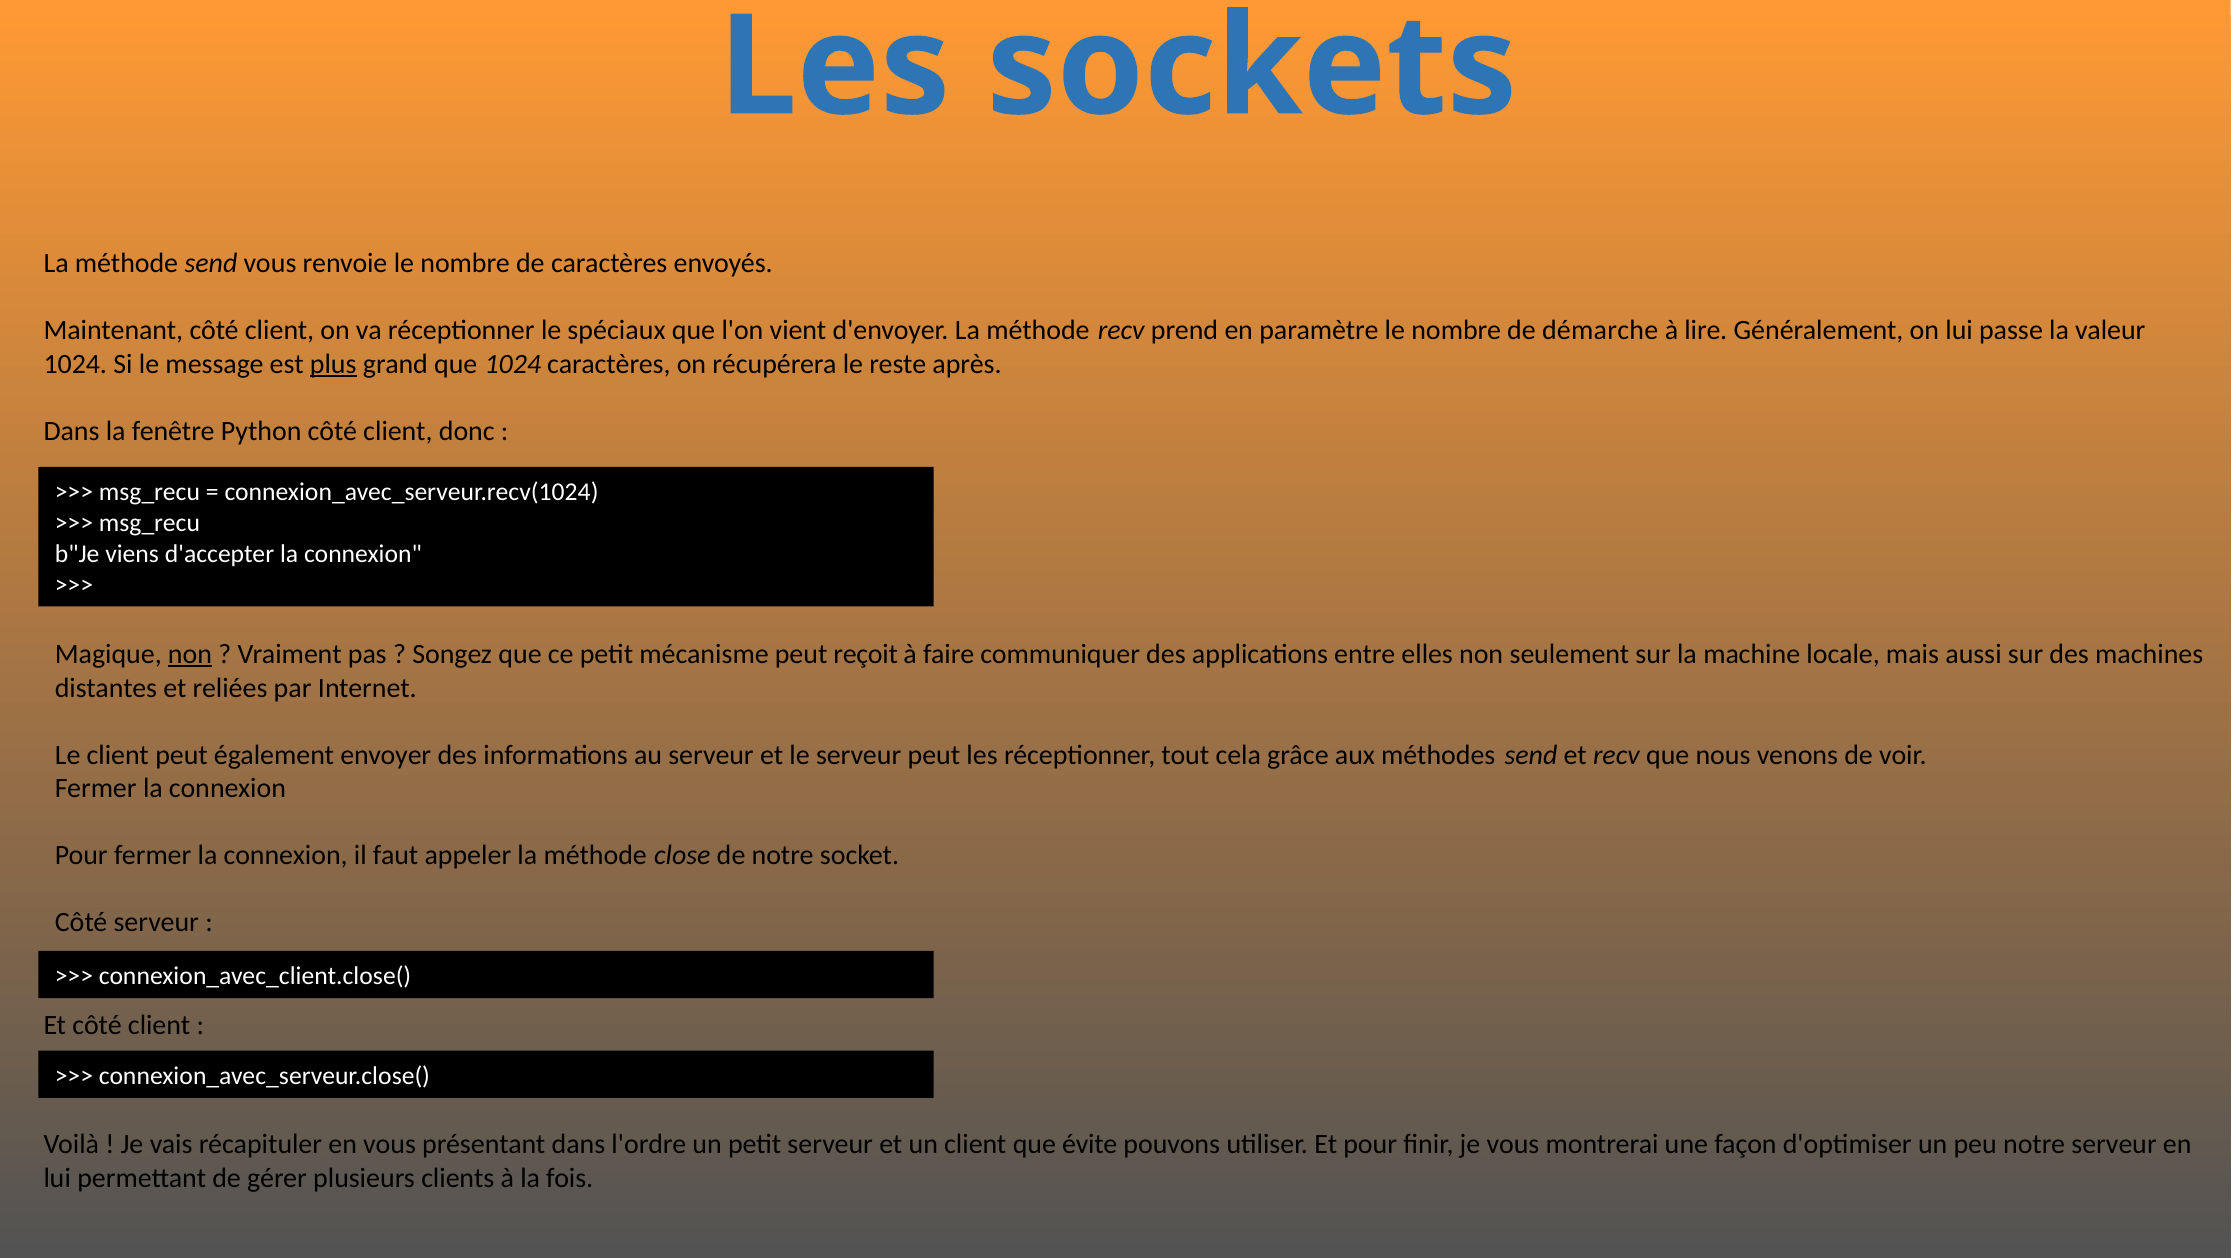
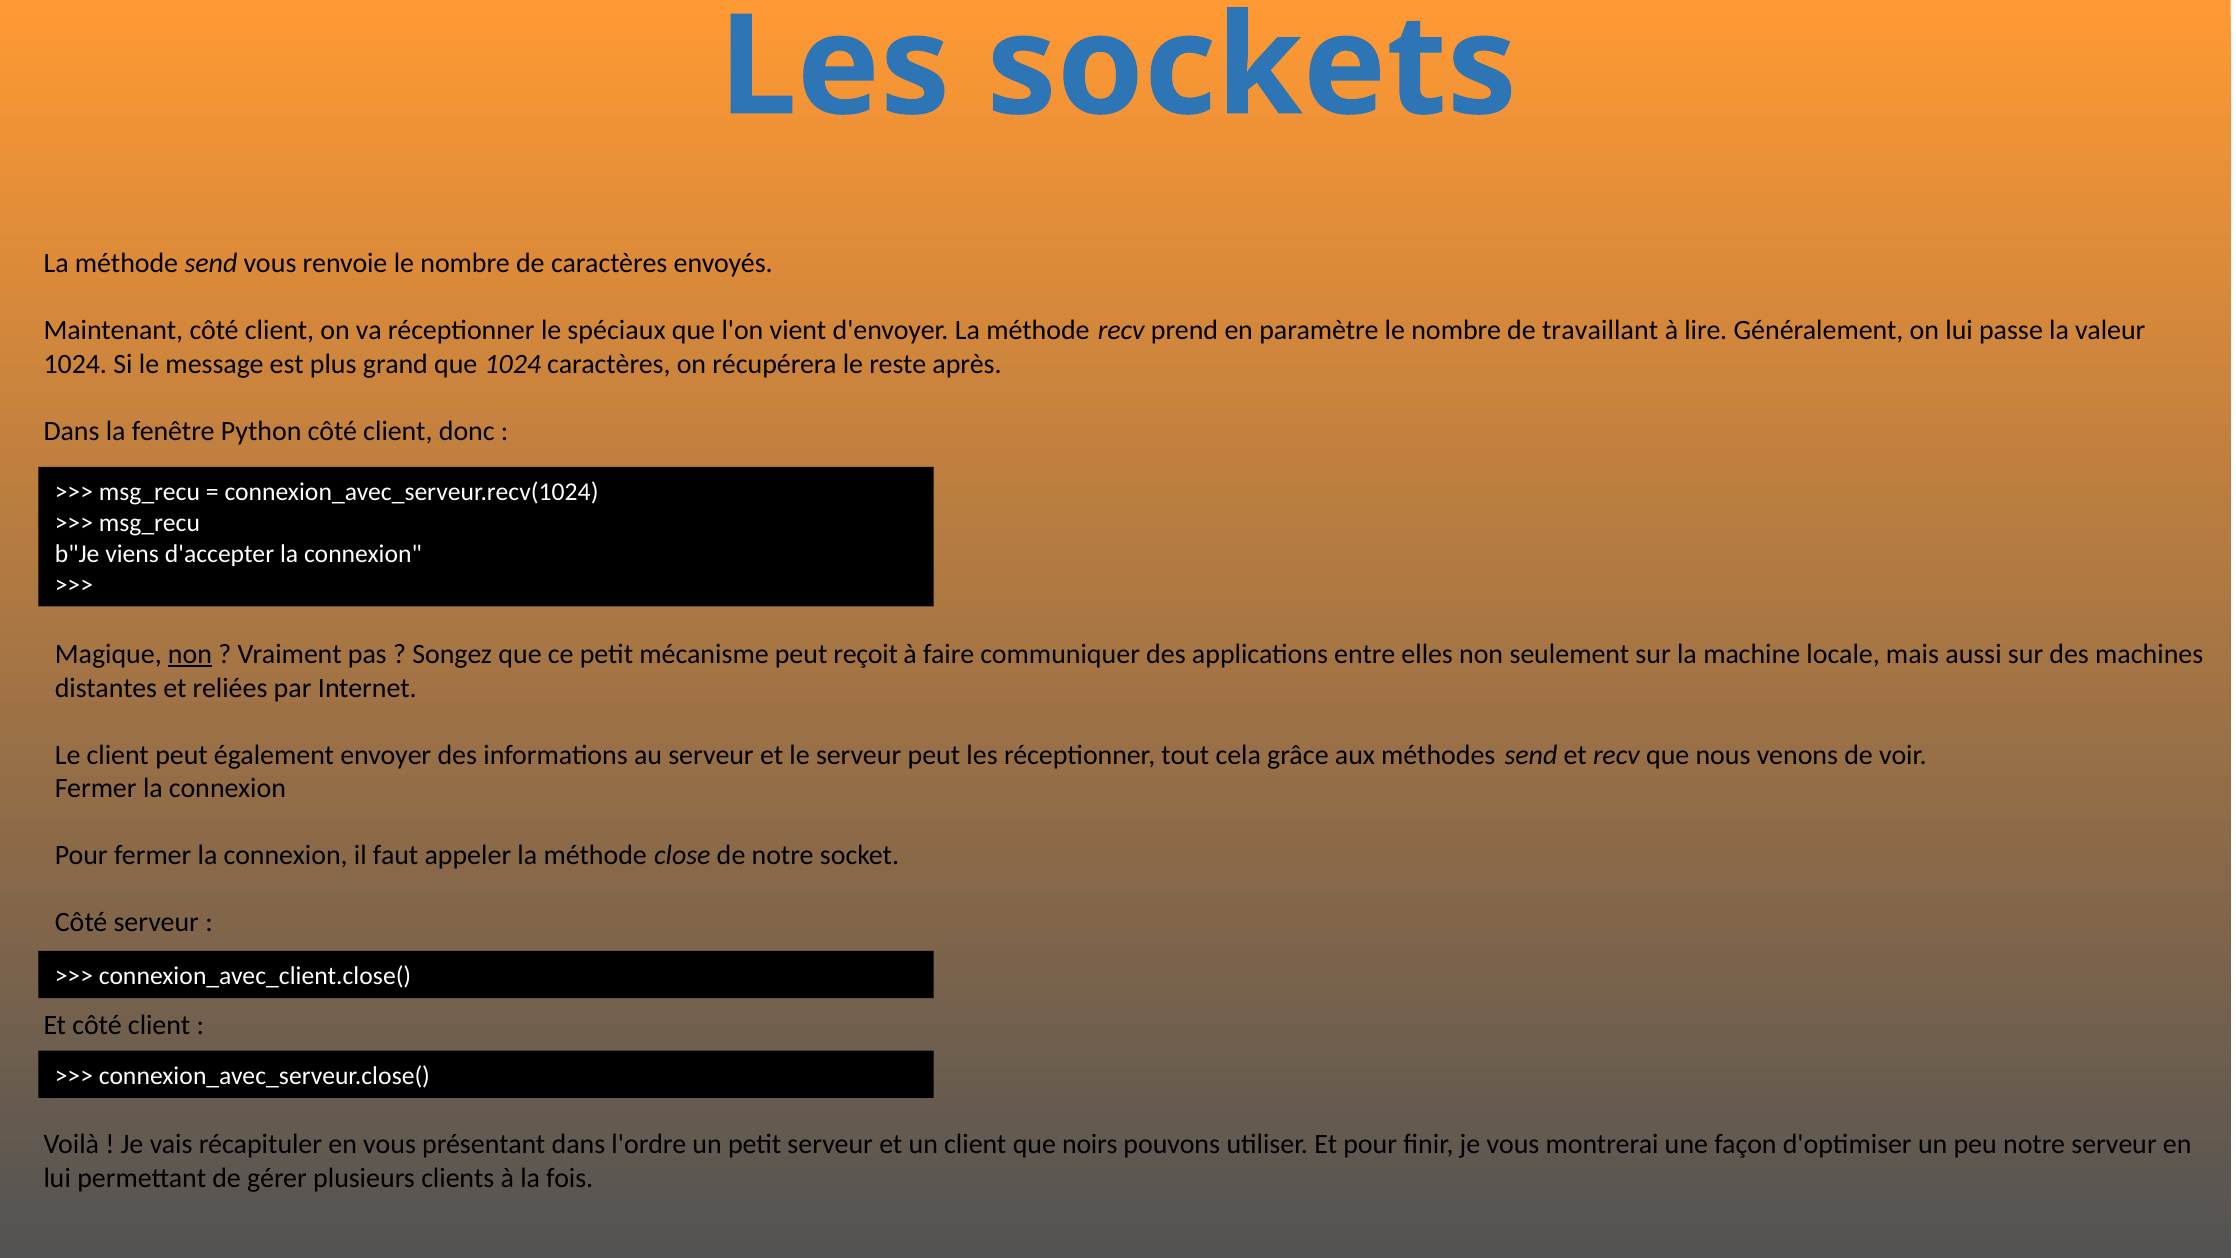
démarche: démarche -> travaillant (1600, 330)
plus underline: present -> none (333, 364)
évite: évite -> noirs (1090, 1145)
